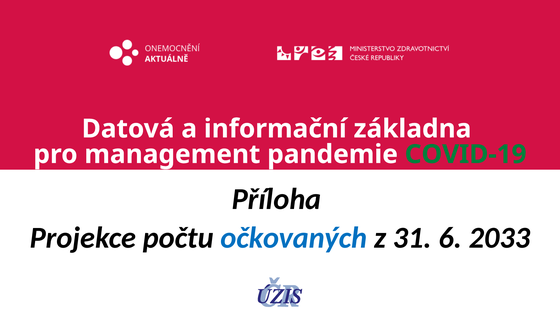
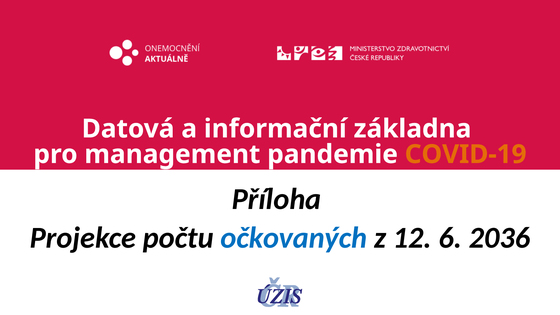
COVID-19 colour: green -> orange (466, 154)
31: 31 -> 12 (412, 238)
2033: 2033 -> 2036 (499, 238)
